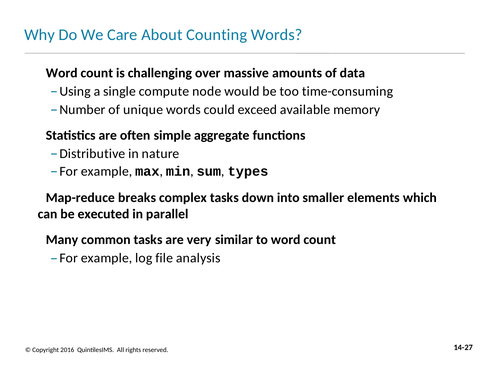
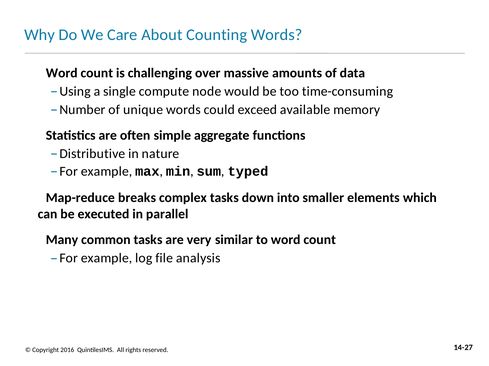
types: types -> typed (248, 172)
